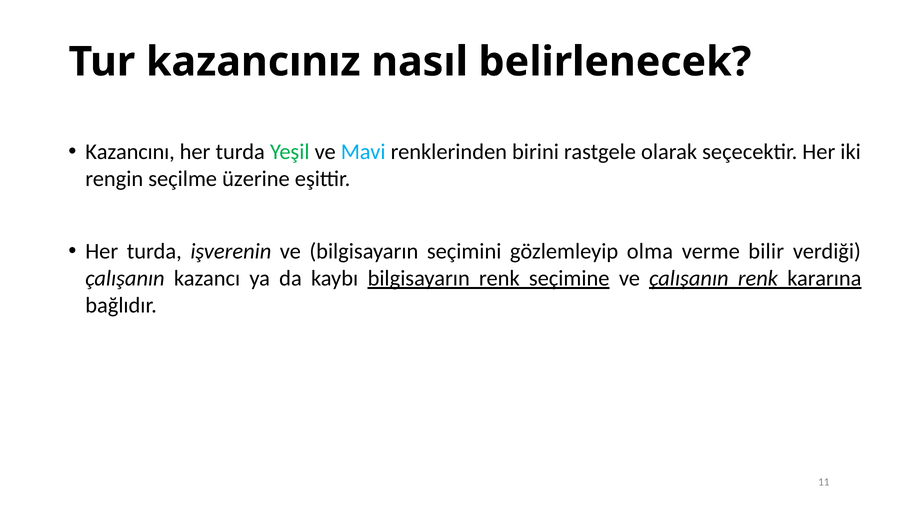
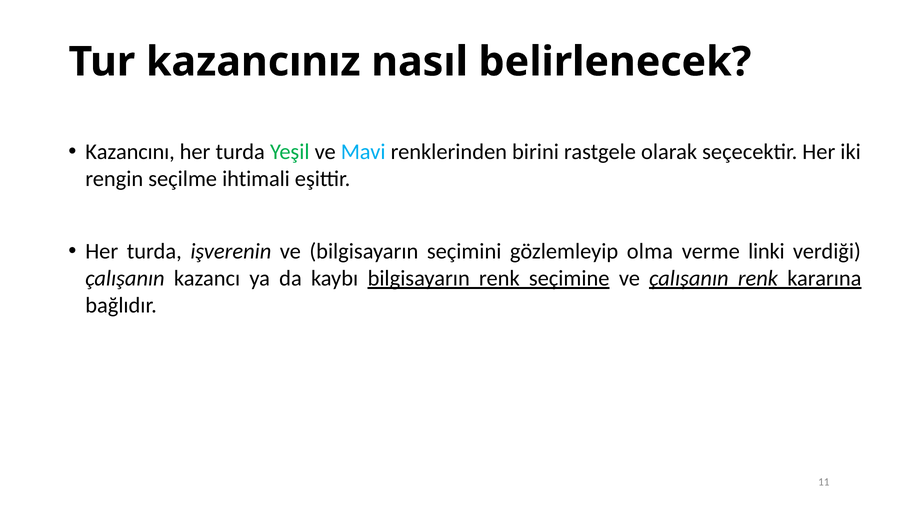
üzerine: üzerine -> ihtimali (256, 179)
bilir: bilir -> linki (766, 252)
